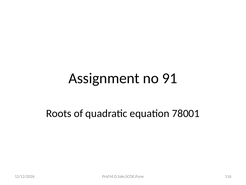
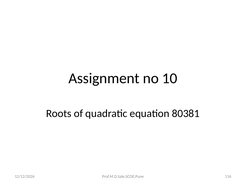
91: 91 -> 10 (170, 78)
78001: 78001 -> 80381 (186, 113)
